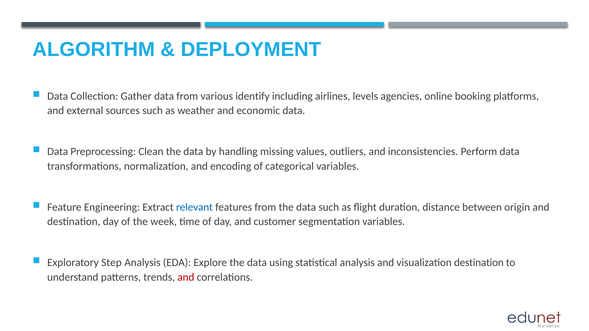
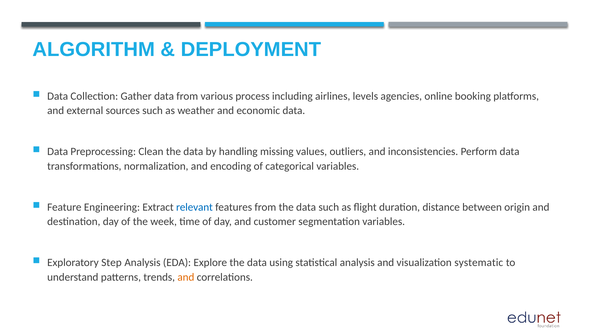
identify: identify -> process (253, 96)
visualization destination: destination -> systematic (479, 263)
and colour: red -> orange (186, 277)
